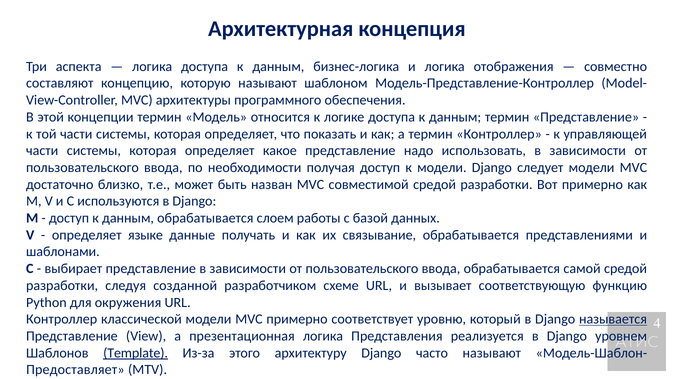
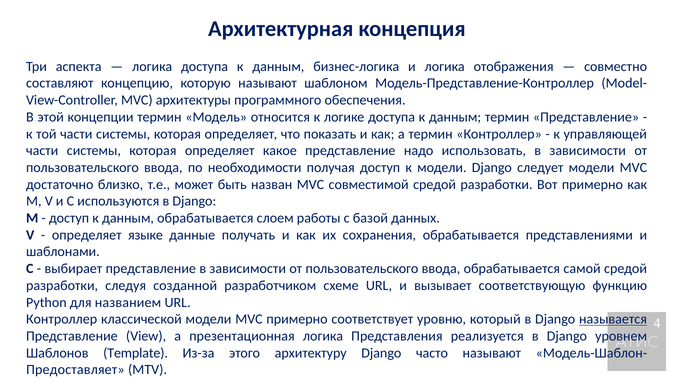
связывание: связывание -> сохранения (379, 235)
окружения: окружения -> названием (128, 303)
Template underline: present -> none (136, 353)
